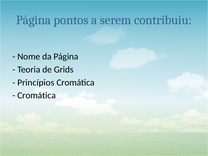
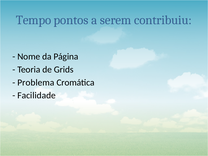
Página: Página -> Tempo (33, 20)
Princípios: Princípios -> Problema (36, 82)
Cromática: Cromática -> Facilidade (37, 95)
